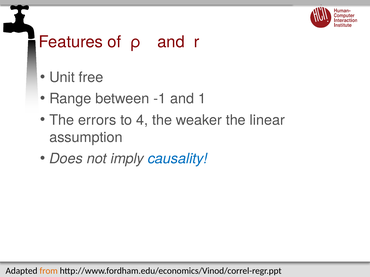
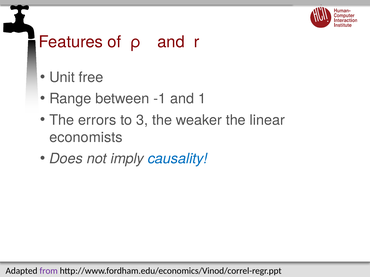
4: 4 -> 3 (142, 120)
assumption: assumption -> economists (86, 138)
from colour: orange -> purple (49, 271)
